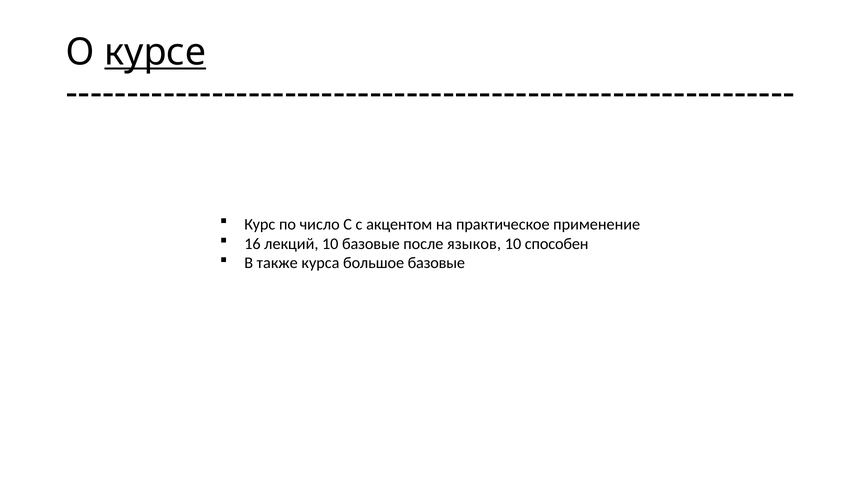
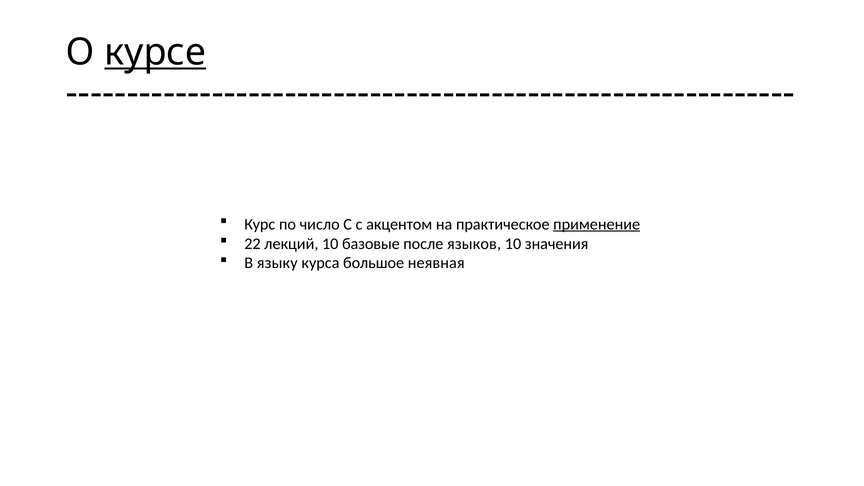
применение underline: none -> present (597, 224)
16: 16 -> 22 (252, 244)
способен: способен -> значения (557, 244)
также: также -> языку (277, 263)
большое базовые: базовые -> неявная (436, 263)
